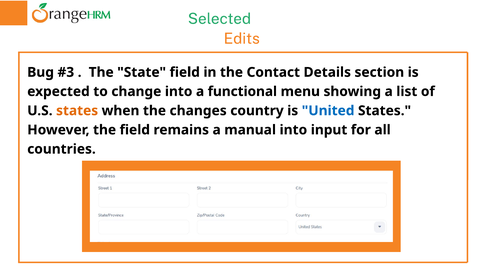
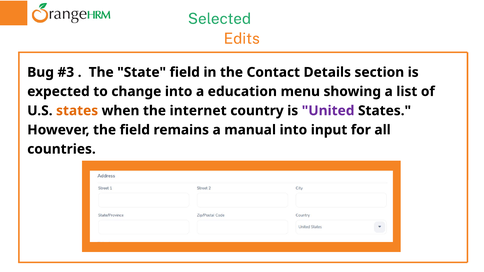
functional: functional -> education (242, 92)
changes: changes -> internet (198, 111)
United colour: blue -> purple (328, 111)
